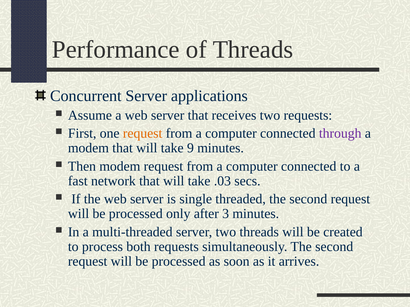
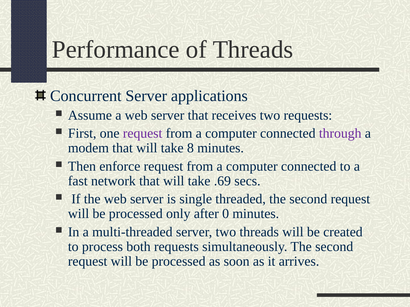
request colour: orange -> purple (143, 134)
9: 9 -> 8 (190, 148)
Then modem: modem -> enforce (120, 166)
.03: .03 -> .69 (222, 181)
3: 3 -> 0 (226, 214)
